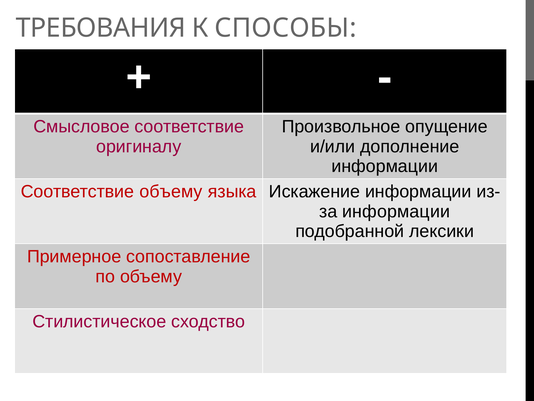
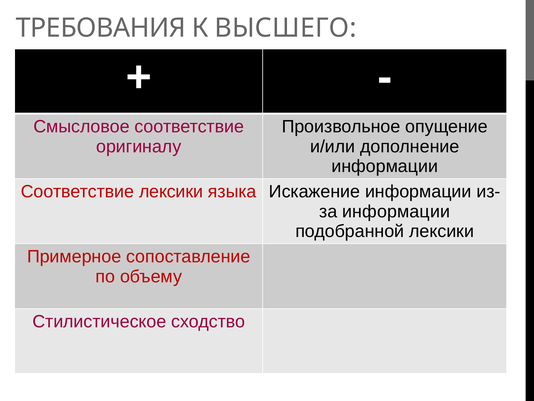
СПОСОБЫ: СПОСОБЫ -> ВЫСШЕГО (286, 28)
Соответствие объему: объему -> лексики (171, 191)
